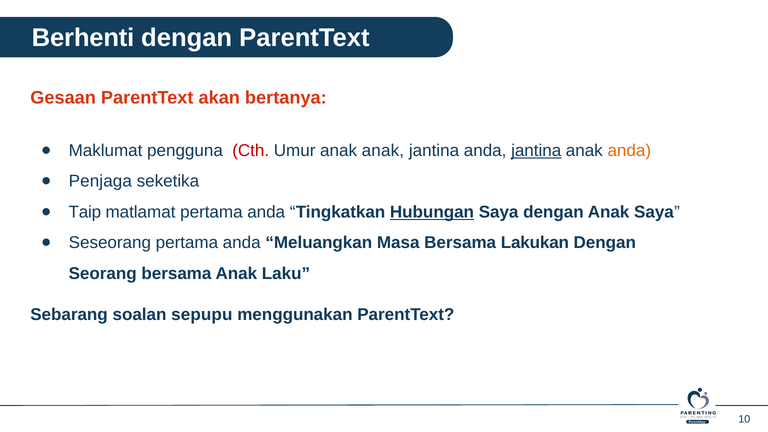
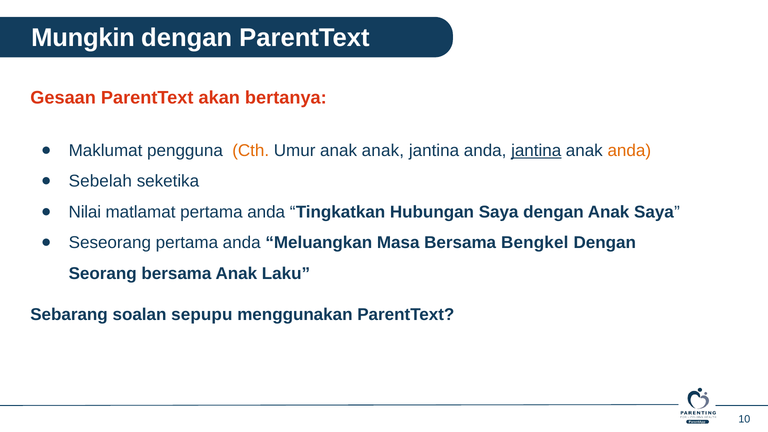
Berhenti: Berhenti -> Mungkin (83, 38)
Cth colour: red -> orange (251, 151)
Penjaga: Penjaga -> Sebelah (100, 181)
Taip: Taip -> Nilai (85, 212)
Hubungan underline: present -> none (432, 212)
Lakukan: Lakukan -> Bengkel (535, 243)
